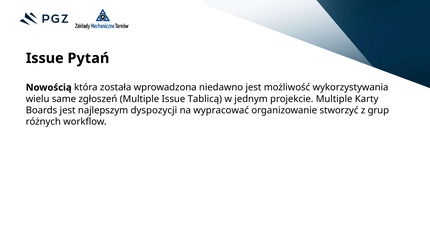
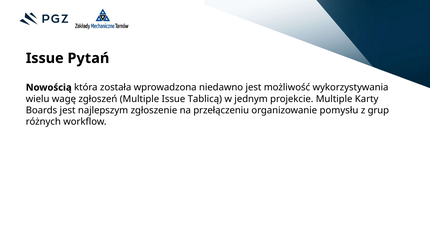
same: same -> wagę (64, 99)
dyspozycji: dyspozycji -> zgłoszenie (154, 110)
wypracować: wypracować -> przełączeniu (221, 110)
stworzyć: stworzyć -> pomysłu (339, 110)
